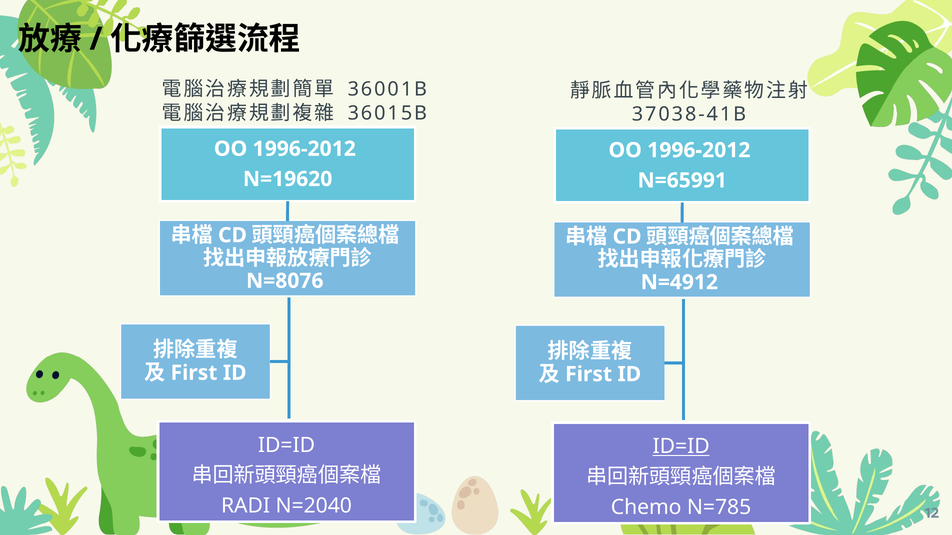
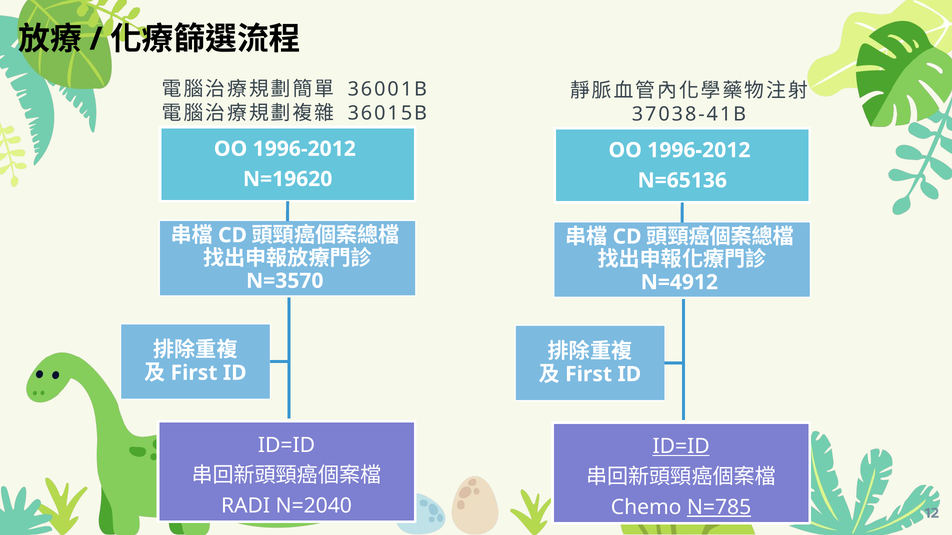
N=65991: N=65991 -> N=65136 (682, 181)
N=8076: N=8076 -> N=3570 (285, 281)
N=785 underline: none -> present (719, 508)
